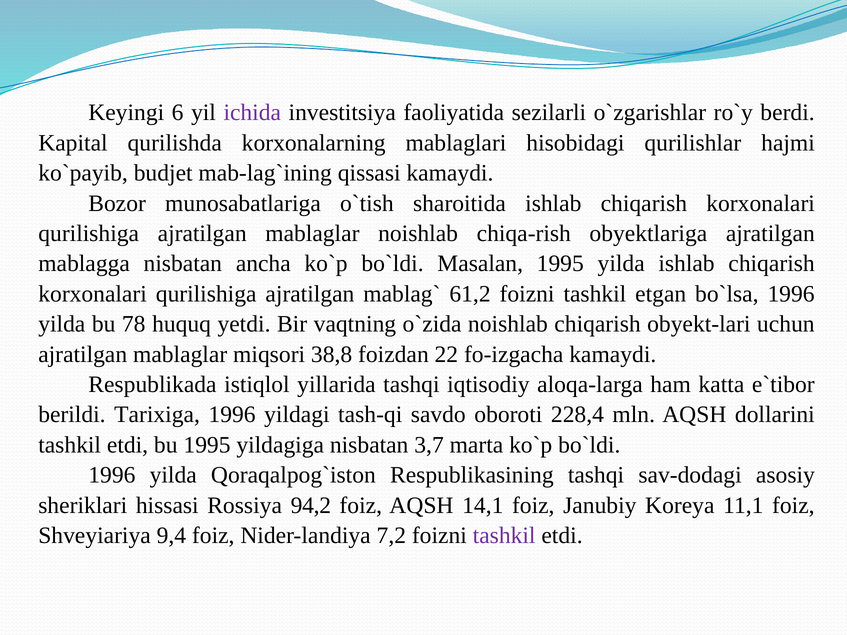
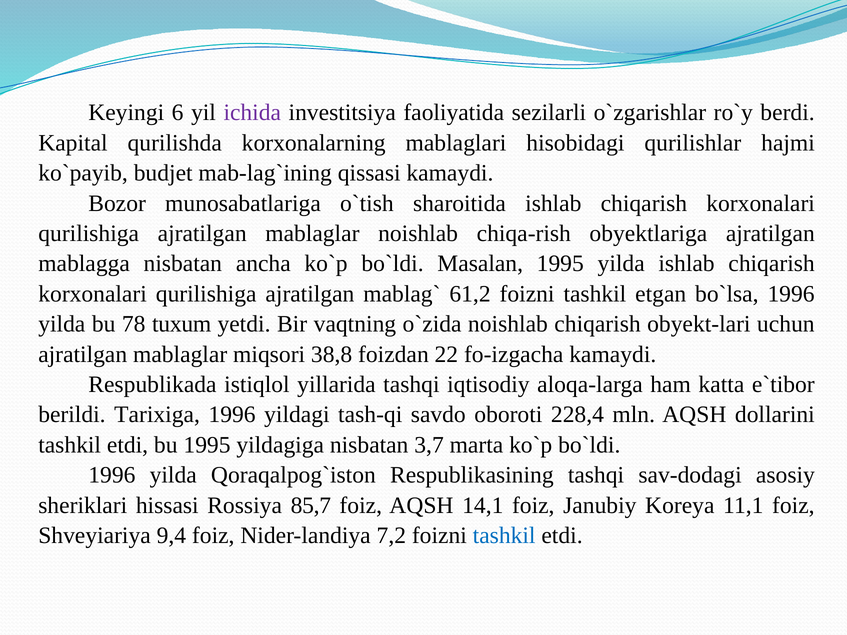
huquq: huquq -> tuxum (182, 324)
94,2: 94,2 -> 85,7 (311, 505)
tashkil colour: purple -> blue (504, 536)
